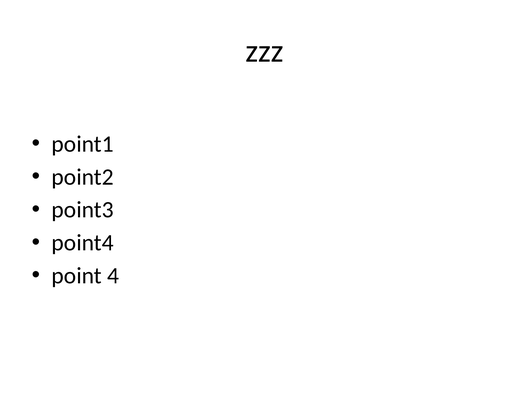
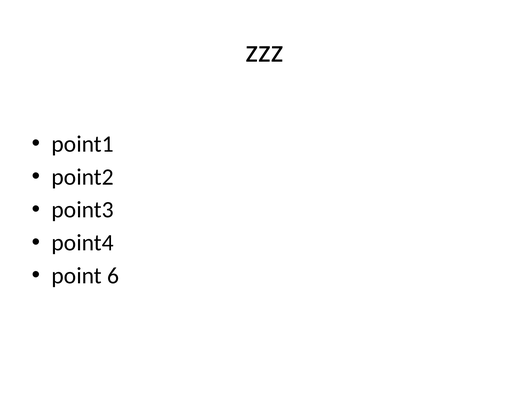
4: 4 -> 6 (113, 276)
